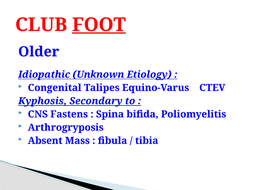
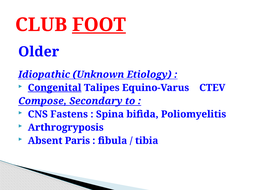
Congenital underline: none -> present (55, 88)
Kyphosis: Kyphosis -> Compose (42, 101)
Mass: Mass -> Paris (77, 140)
